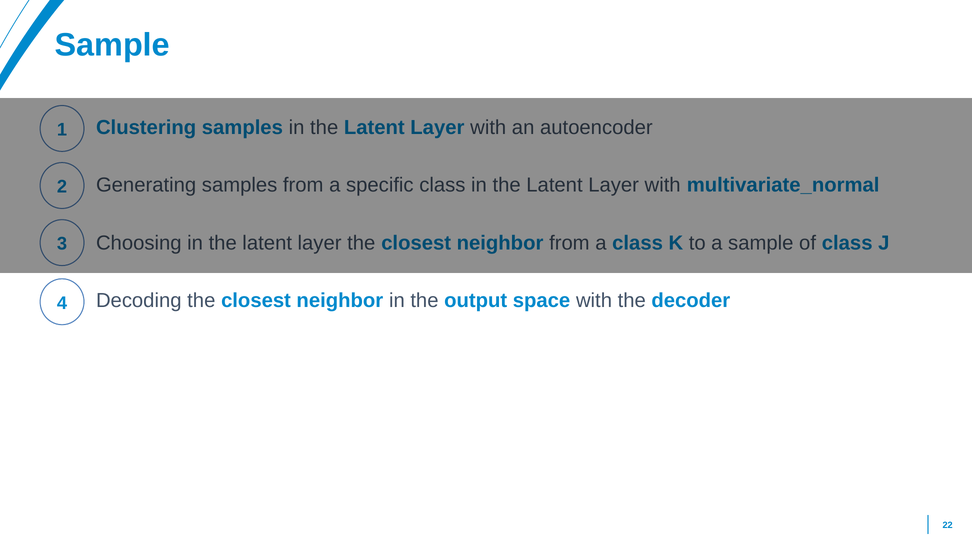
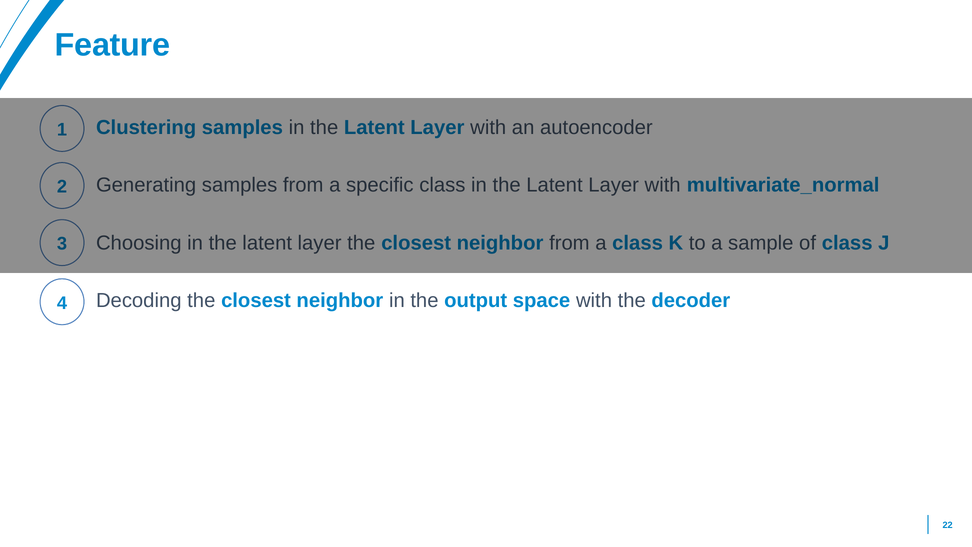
Sample: Sample -> Feature (113, 45)
